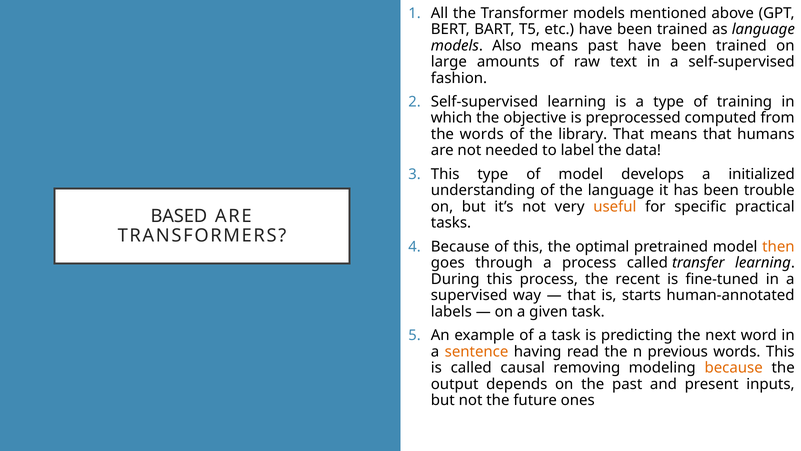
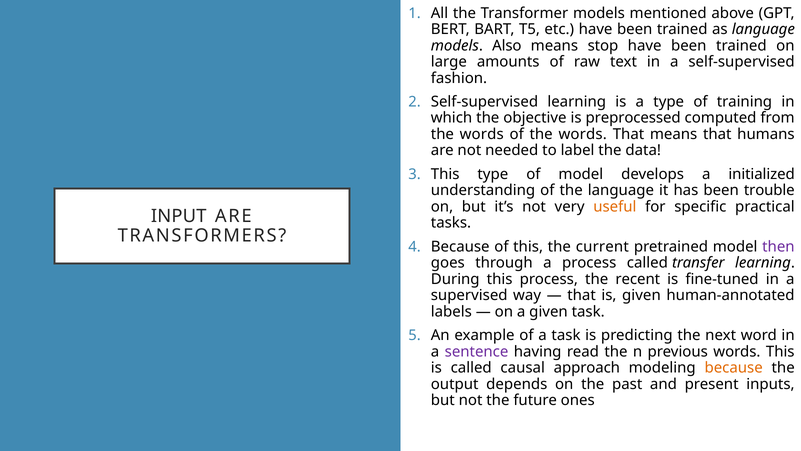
means past: past -> stop (603, 46)
of the library: library -> words (583, 134)
BASED: BASED -> INPUT (179, 216)
optimal: optimal -> current (602, 246)
then colour: orange -> purple (778, 246)
is starts: starts -> given (641, 295)
sentence colour: orange -> purple (477, 351)
removing: removing -> approach (587, 368)
